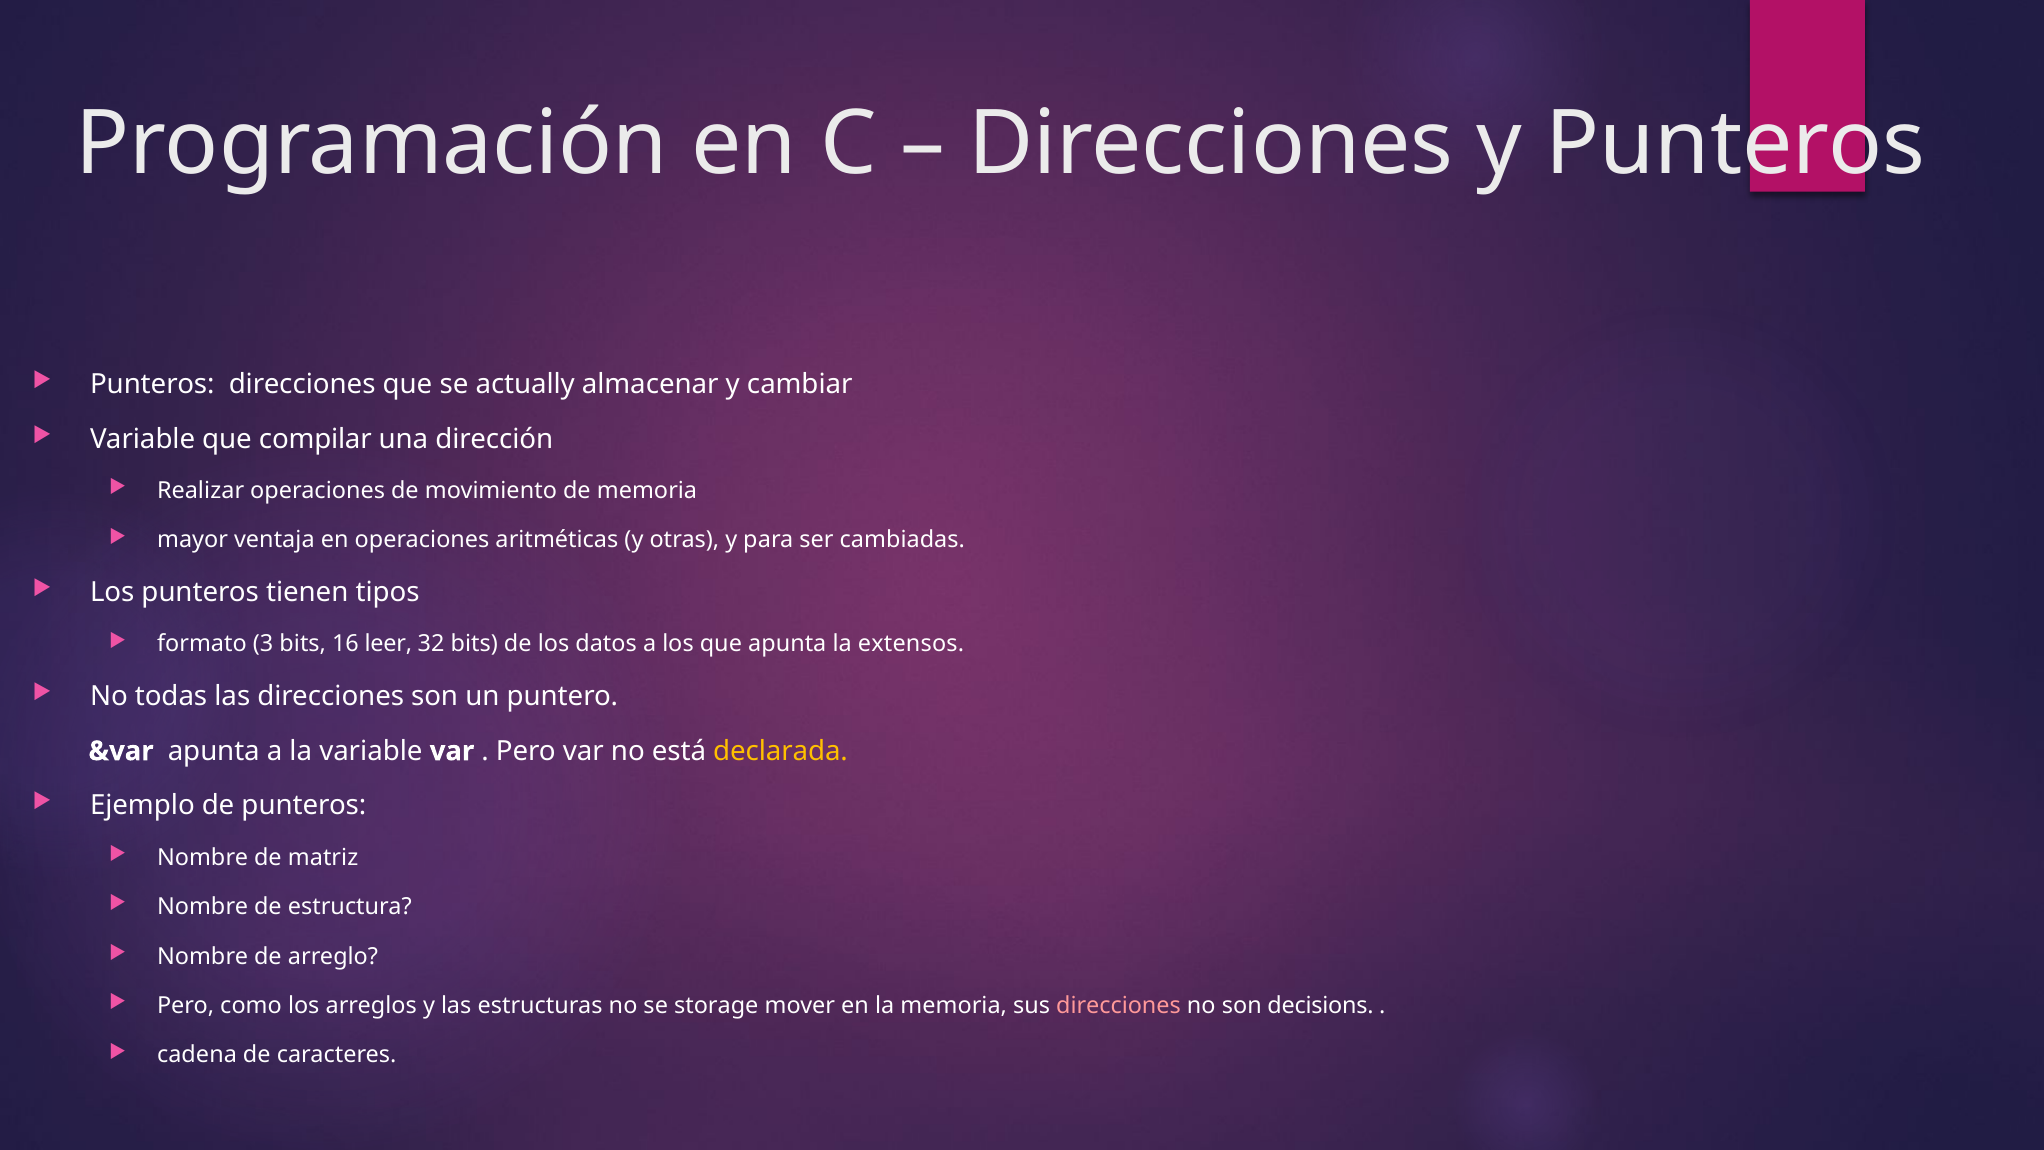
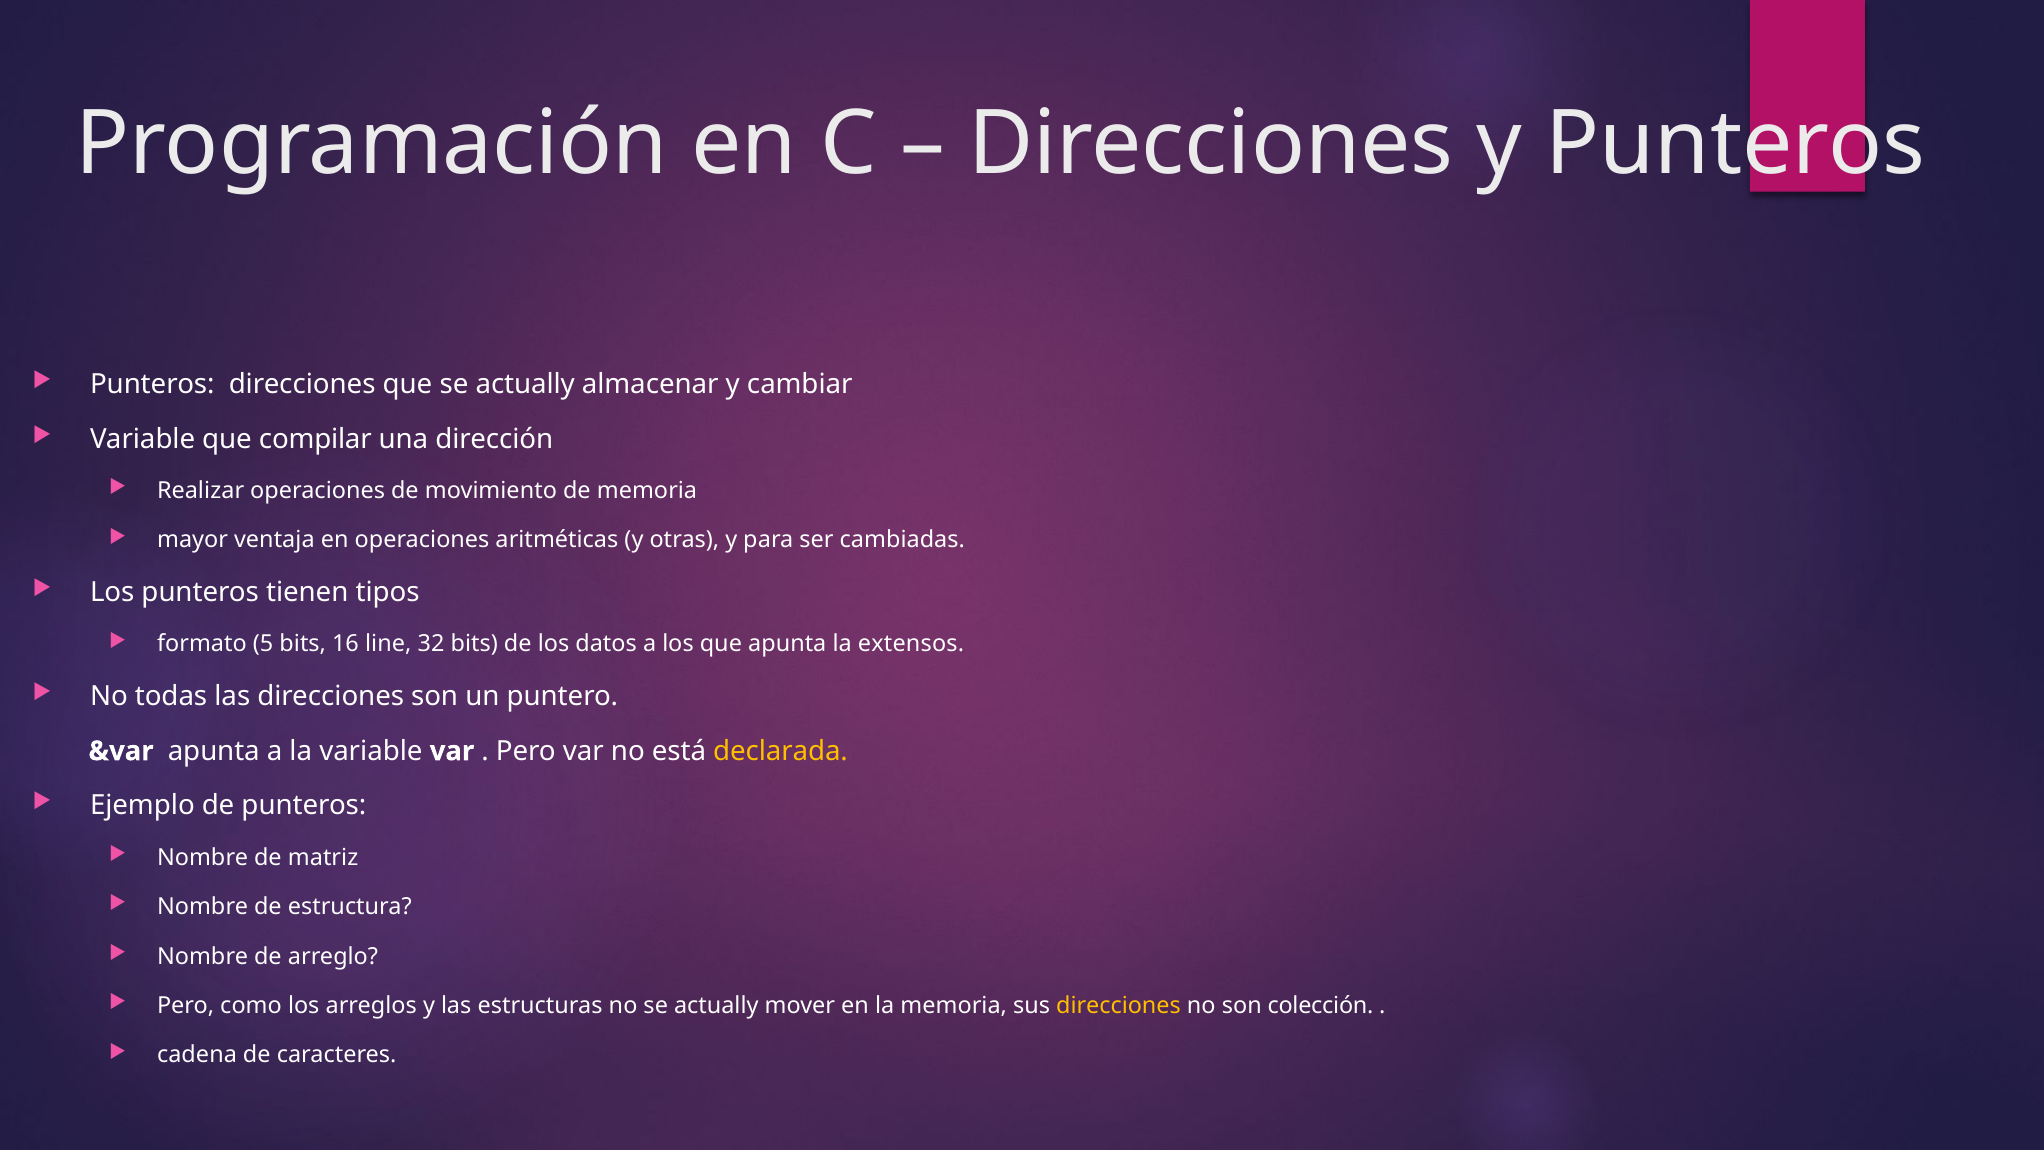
3: 3 -> 5 (263, 644)
leer: leer -> line (388, 644)
no se storage: storage -> actually (716, 1005)
direcciones colour: pink -> yellow (1118, 1005)
decisions: decisions -> colección (1321, 1005)
